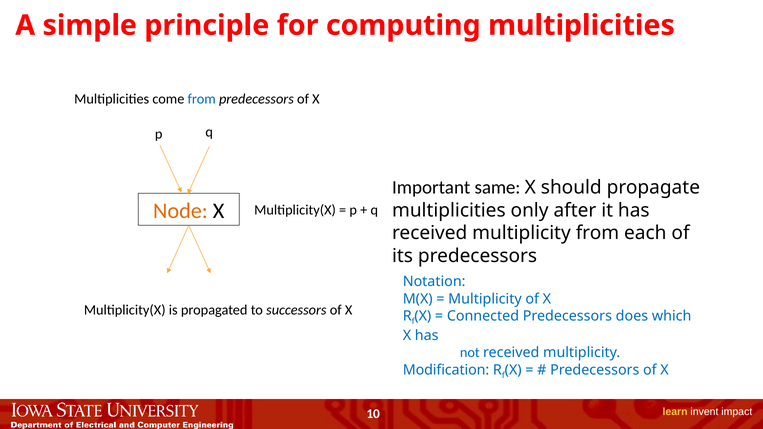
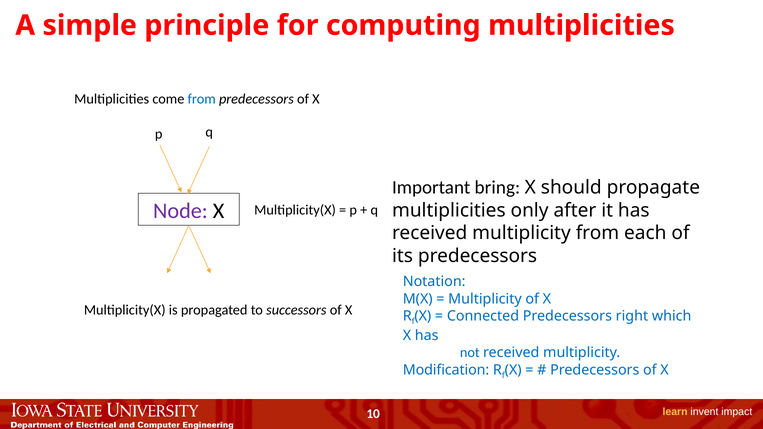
same: same -> bring (497, 187)
Node colour: orange -> purple (180, 211)
does: does -> right (632, 316)
